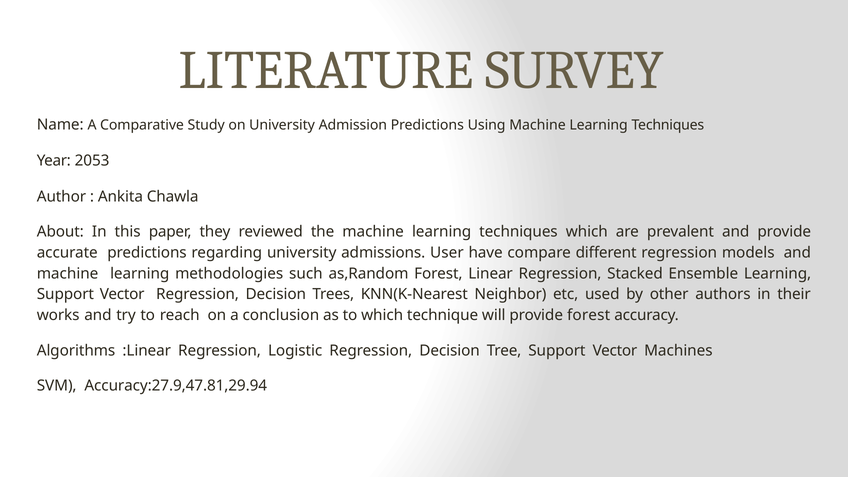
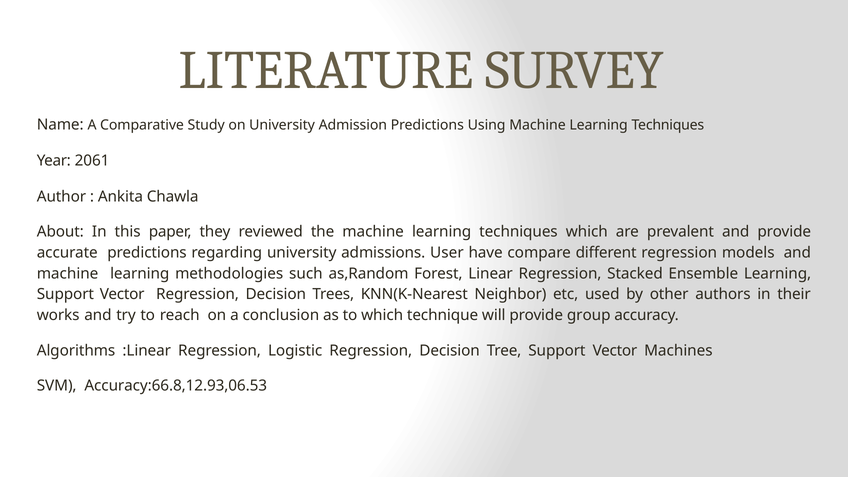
2053: 2053 -> 2061 (92, 161)
provide forest: forest -> group (589, 315)
Accuracy:27.9,47.81,29.94: Accuracy:27.9,47.81,29.94 -> Accuracy:66.8,12.93,06.53 (176, 386)
